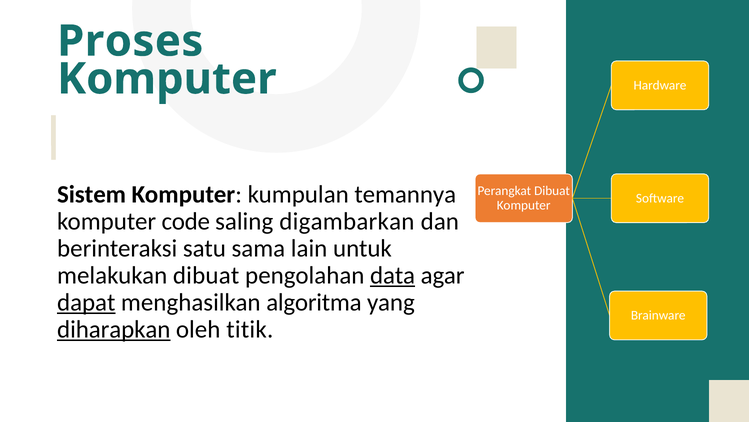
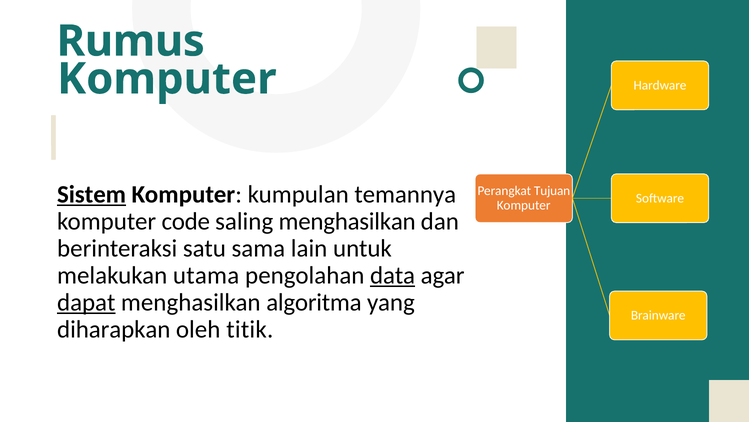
Proses: Proses -> Rumus (131, 41)
Sistem underline: none -> present (92, 194)
Perangkat Dibuat: Dibuat -> Tujuan (552, 191)
saling digambarkan: digambarkan -> menghasilkan (347, 221)
melakukan dibuat: dibuat -> utama (206, 275)
diharapkan underline: present -> none (114, 329)
